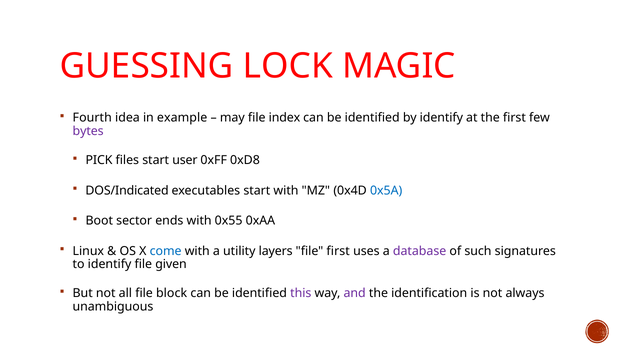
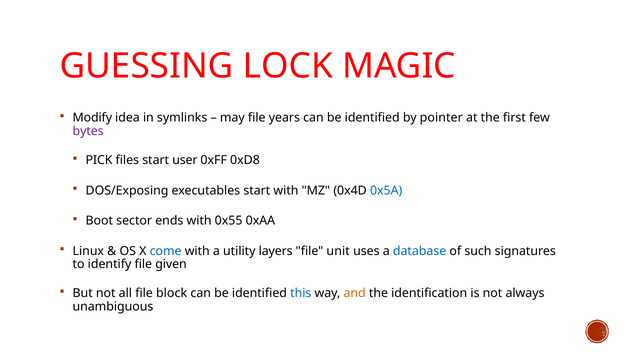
Fourth: Fourth -> Modify (92, 118)
example: example -> symlinks (182, 118)
index: index -> years (284, 118)
by identify: identify -> pointer (441, 118)
DOS/Indicated: DOS/Indicated -> DOS/Exposing (127, 191)
file first: first -> unit (338, 251)
database colour: purple -> blue (420, 251)
this colour: purple -> blue (301, 293)
and colour: purple -> orange (355, 293)
